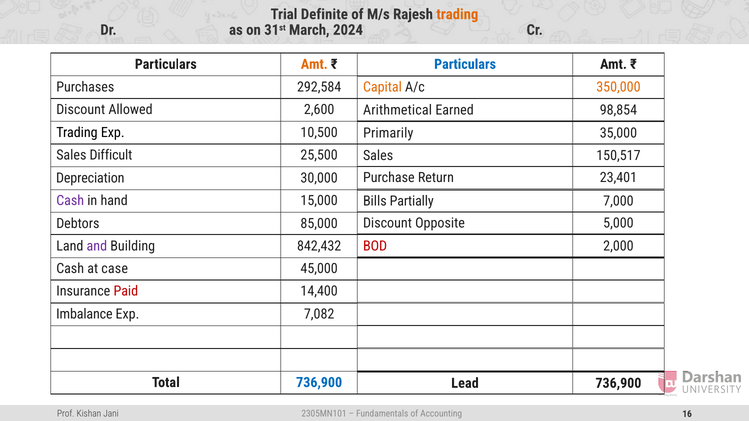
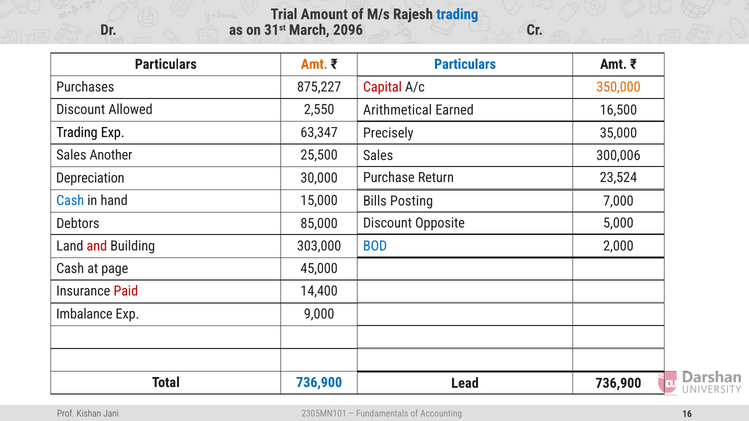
Definite: Definite -> Amount (324, 14)
trading colour: orange -> blue (457, 14)
2024: 2024 -> 2096 (348, 30)
292,584: 292,584 -> 875,227 (319, 87)
Capital colour: orange -> red (382, 87)
2,600: 2,600 -> 2,550 (319, 110)
98,854: 98,854 -> 16,500 (618, 110)
10,500: 10,500 -> 63,347 (319, 133)
Primarily: Primarily -> Precisely (388, 133)
Difficult: Difficult -> Another (111, 155)
150,517: 150,517 -> 300,006 (618, 156)
23,401: 23,401 -> 23,524 (618, 178)
Cash colour: purple -> blue (70, 201)
Partially: Partially -> Posting (412, 201)
and colour: purple -> red (97, 246)
842,432: 842,432 -> 303,000 (319, 246)
BOD colour: red -> blue (375, 246)
case: case -> page (115, 269)
7,082: 7,082 -> 9,000 (319, 314)
